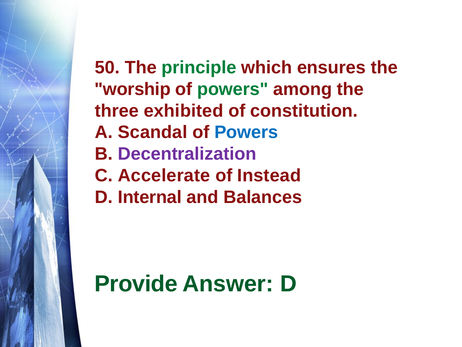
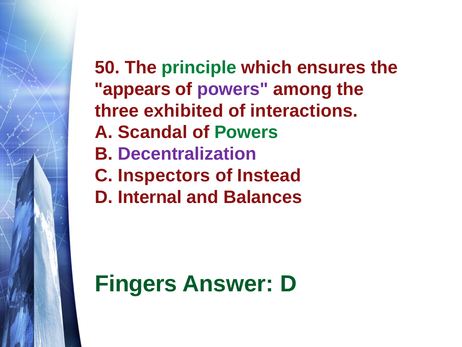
worship: worship -> appears (133, 89)
powers colour: green -> purple (233, 89)
constitution: constitution -> interactions (304, 111)
Powers colour: blue -> green (246, 132)
Accelerate: Accelerate -> Inspectors (164, 175)
Provide: Provide -> Fingers (136, 283)
